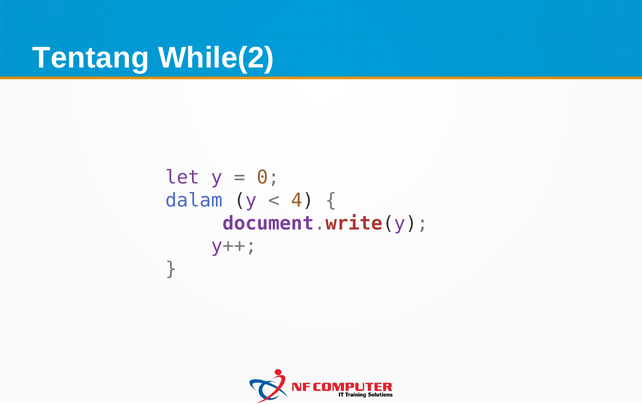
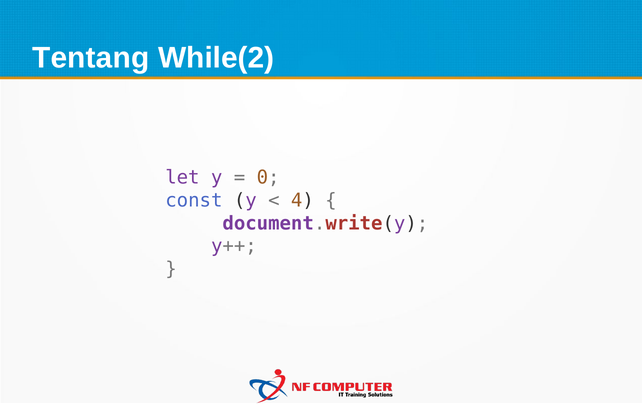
dalam: dalam -> const (194, 201)
